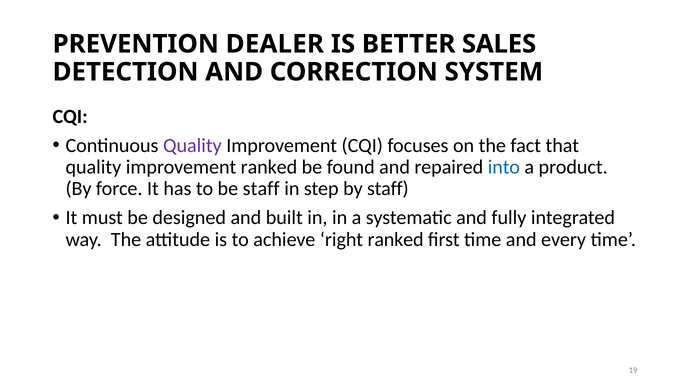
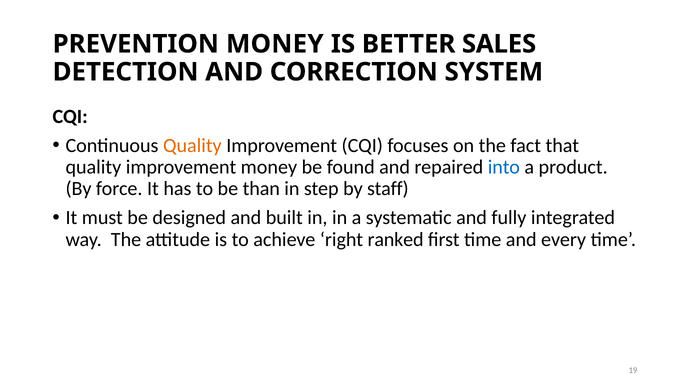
PREVENTION DEALER: DEALER -> MONEY (275, 44)
Quality colour: purple -> orange (192, 146)
improvement ranked: ranked -> money (269, 167)
be staff: staff -> than (261, 189)
